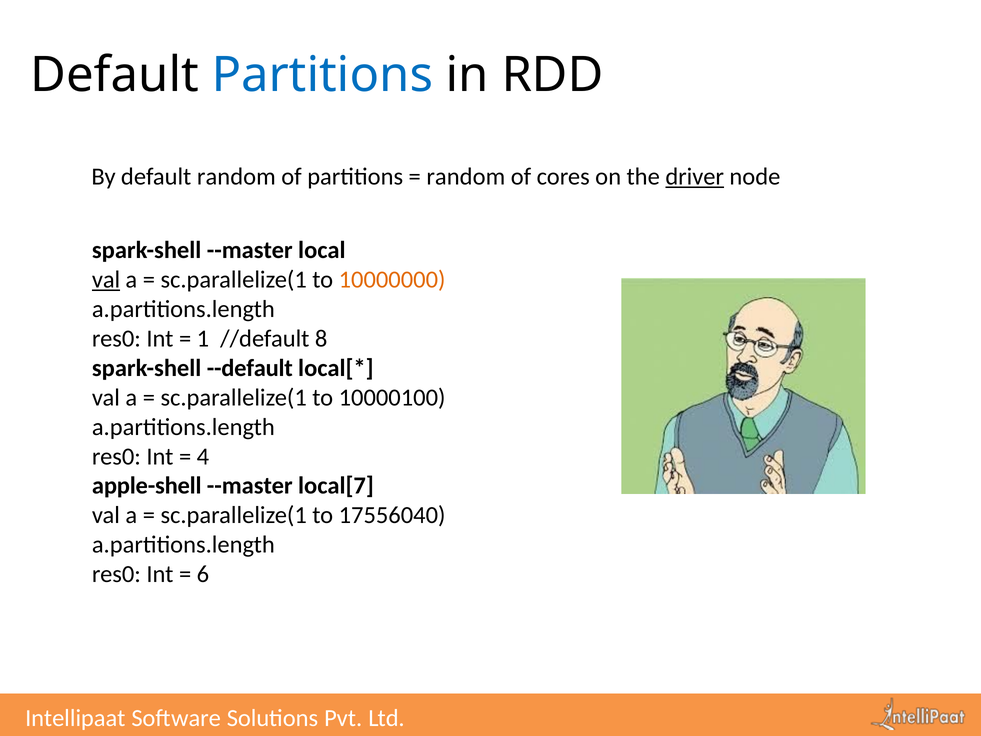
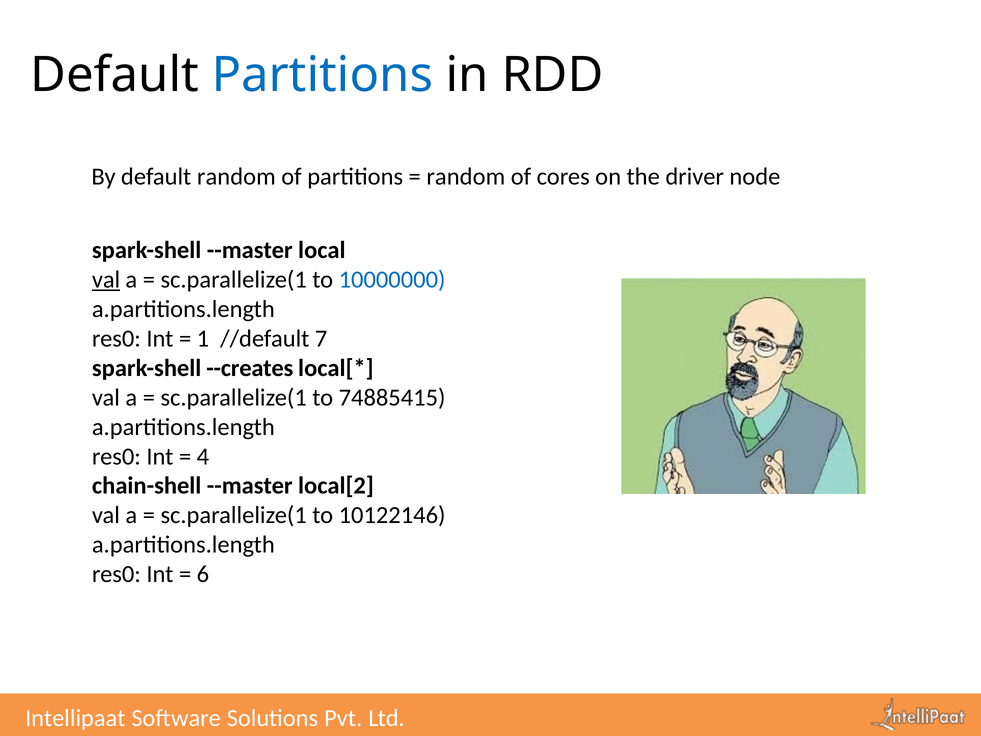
driver underline: present -> none (695, 177)
10000000 colour: orange -> blue (392, 280)
8: 8 -> 7 (321, 339)
--default: --default -> --creates (250, 368)
10000100: 10000100 -> 74885415 (392, 397)
apple-shell: apple-shell -> chain-shell (147, 486)
local[7: local[7 -> local[2 (336, 486)
17556040: 17556040 -> 10122146 (392, 515)
